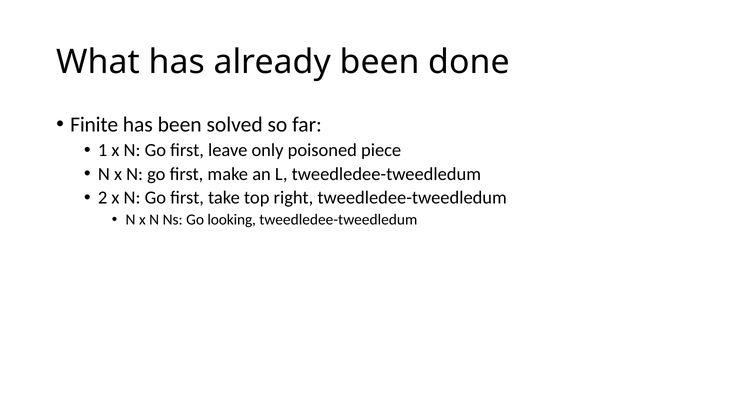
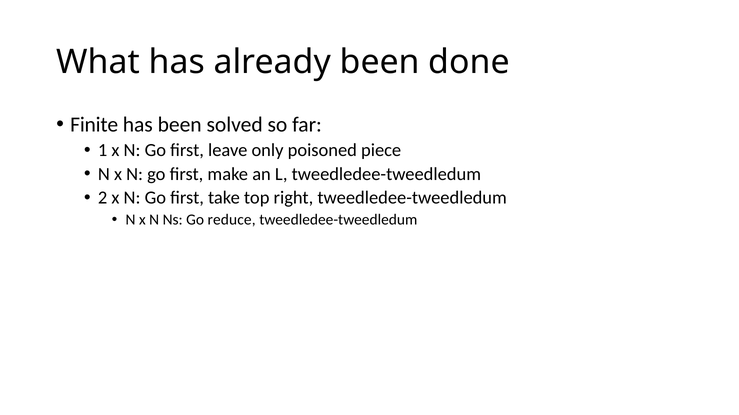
looking: looking -> reduce (232, 220)
